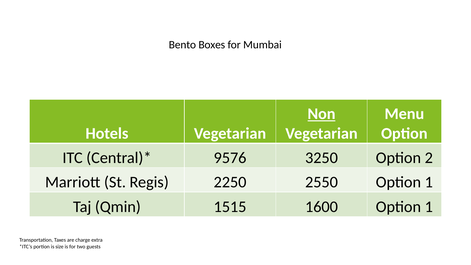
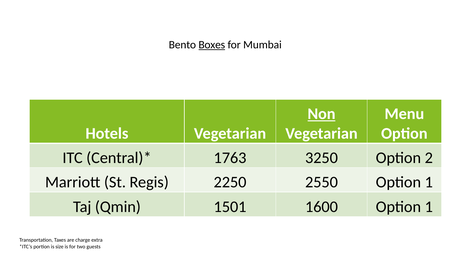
Boxes underline: none -> present (212, 45)
9576: 9576 -> 1763 (230, 158)
1515: 1515 -> 1501 (230, 207)
